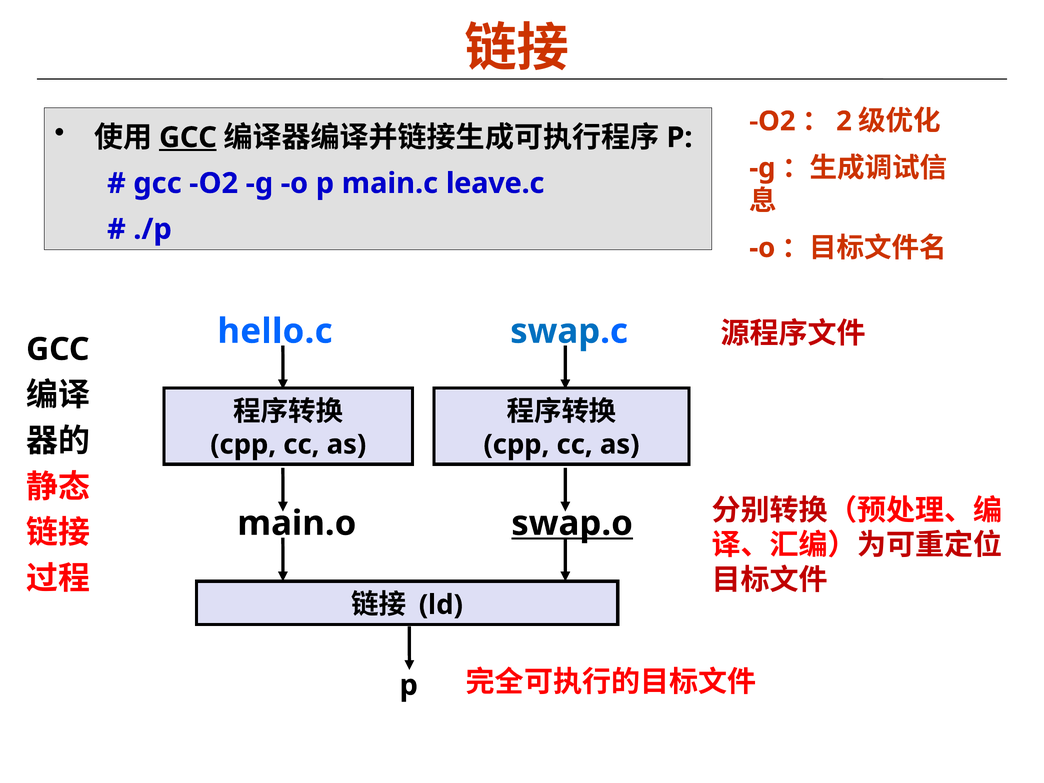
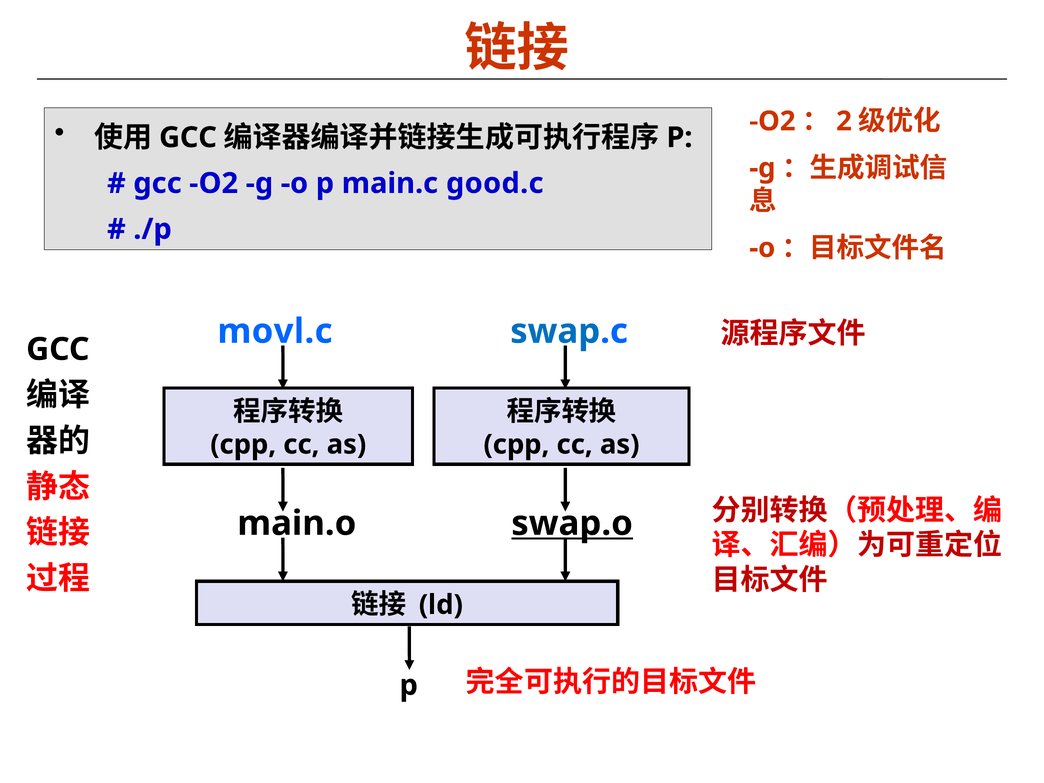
GCC underline: present -> none (188, 138)
leave.c: leave.c -> good.c (495, 183)
hello.c: hello.c -> movl.c (275, 331)
